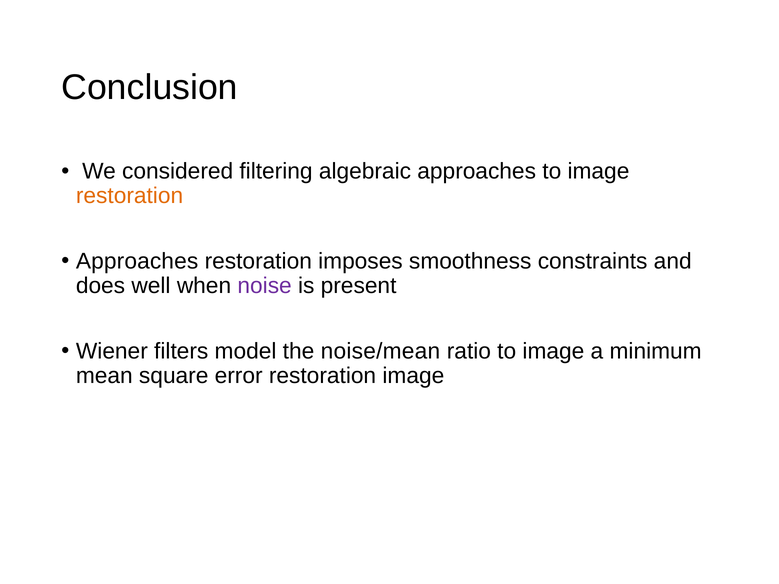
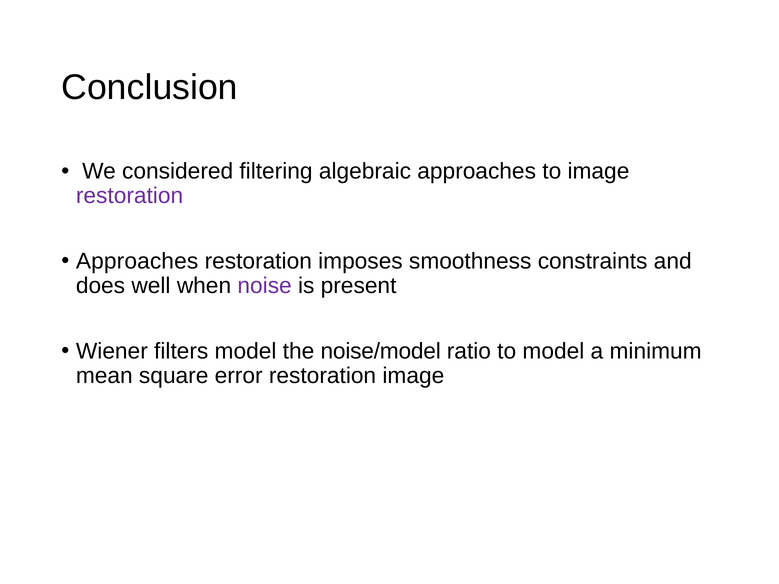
restoration colour: orange -> purple (130, 196)
noise/mean: noise/mean -> noise/model (381, 351)
ratio to image: image -> model (553, 351)
